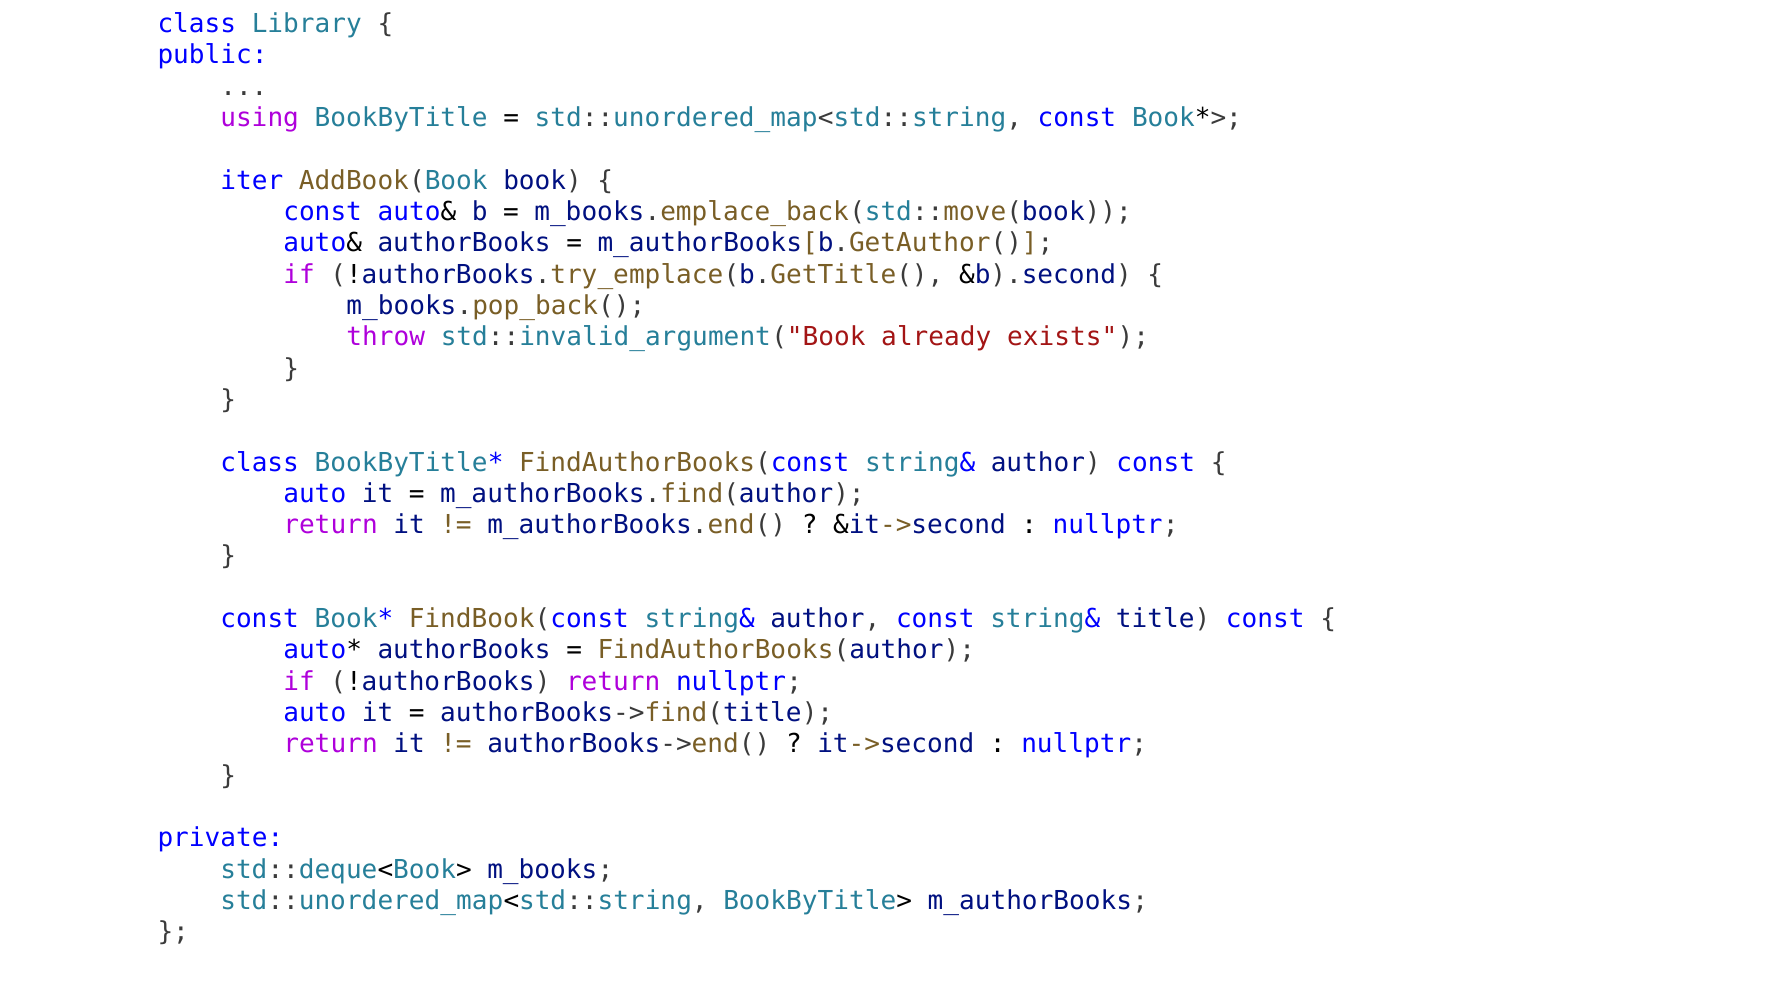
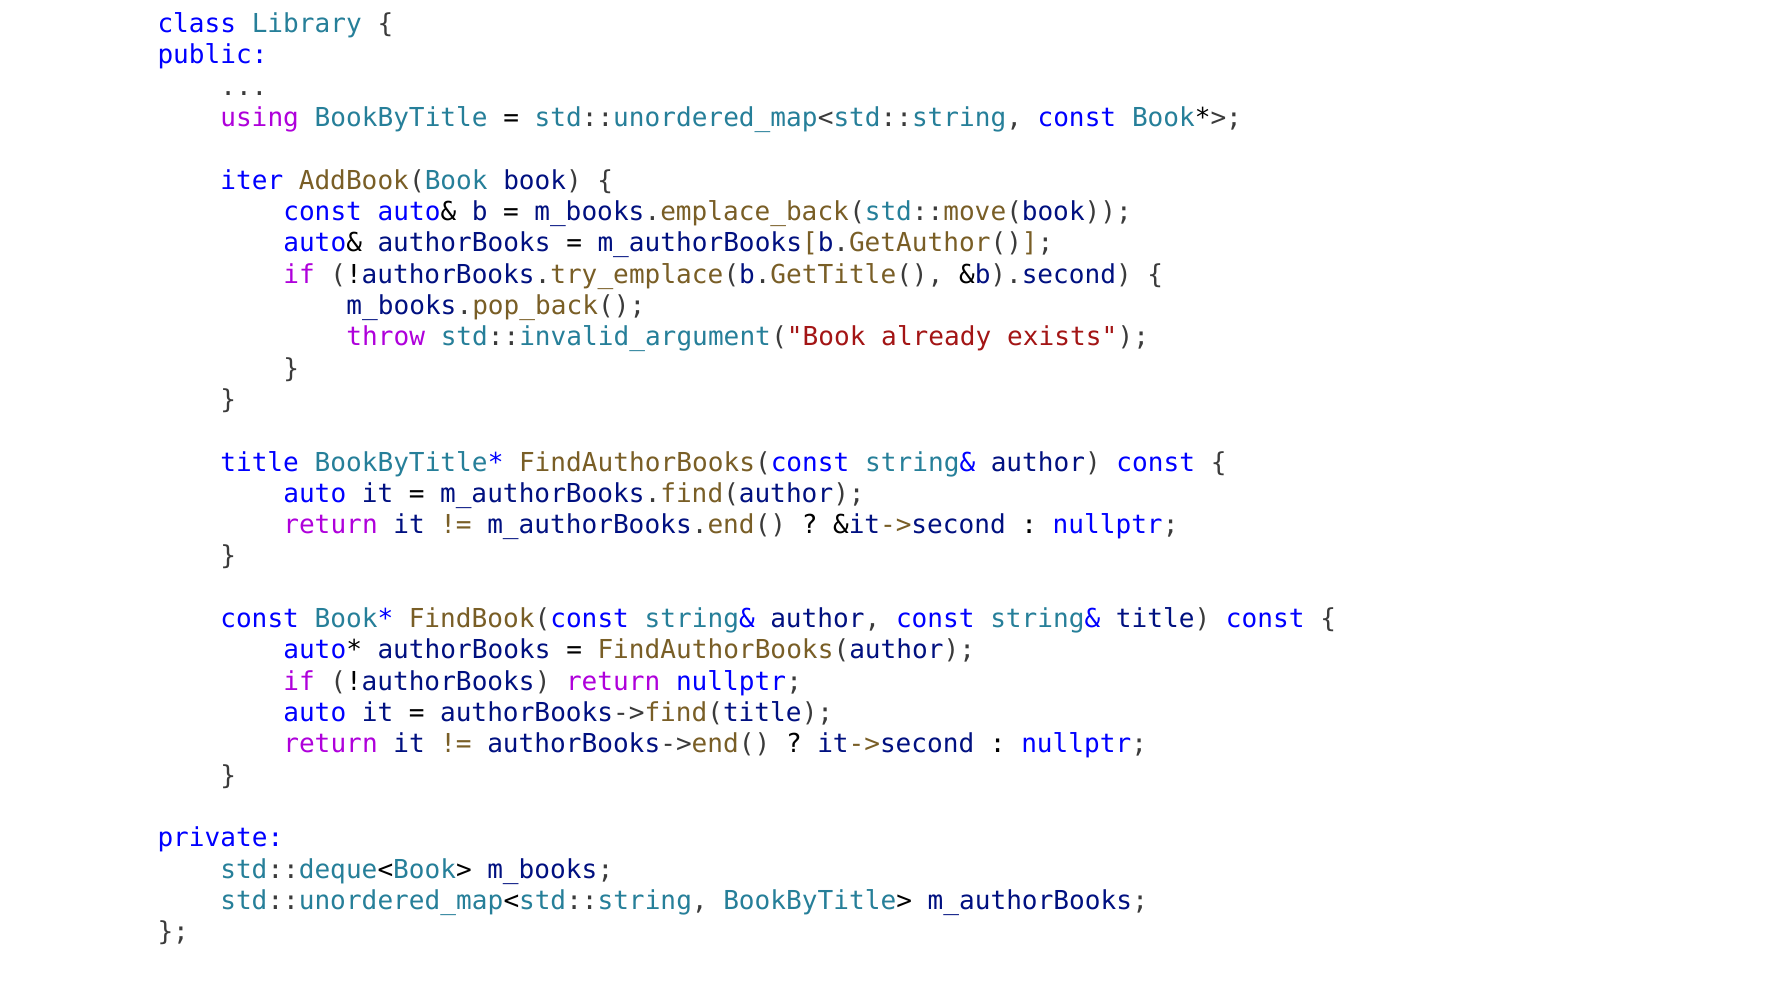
class: class -> title (260, 463)
